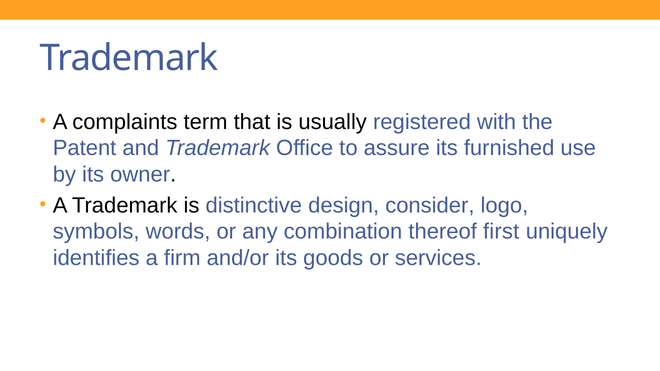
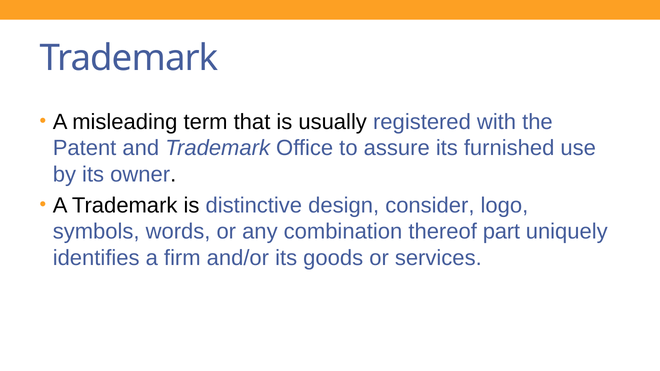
complaints: complaints -> misleading (125, 122)
first: first -> part (501, 232)
